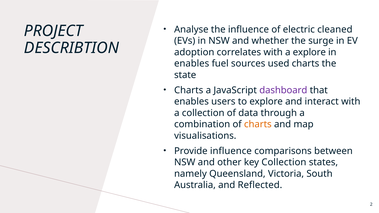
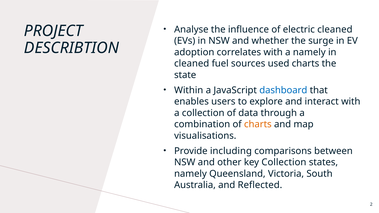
a explore: explore -> namely (309, 52)
enables: enables -> cleaned (192, 64)
Charts: Charts -> Within (189, 90)
dashboard colour: purple -> blue (283, 90)
Provide influence: influence -> including (231, 151)
